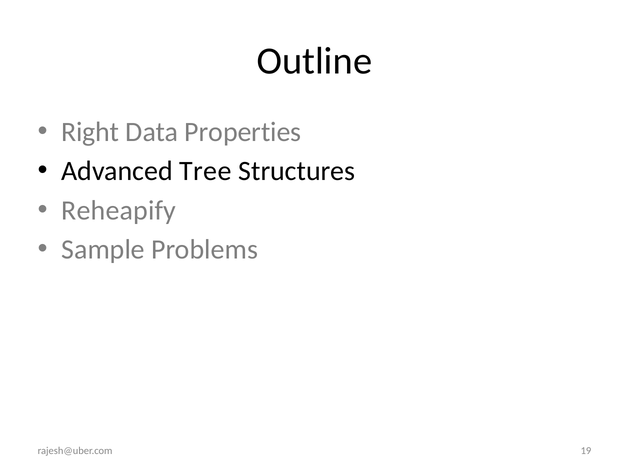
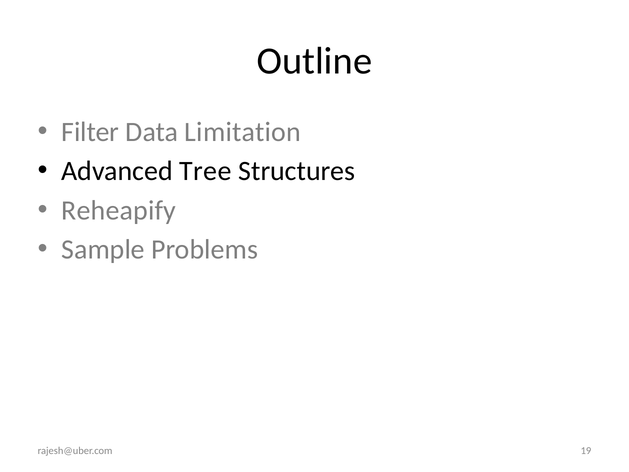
Right: Right -> Filter (90, 132)
Properties: Properties -> Limitation (243, 132)
